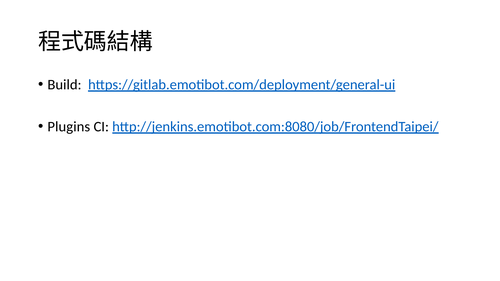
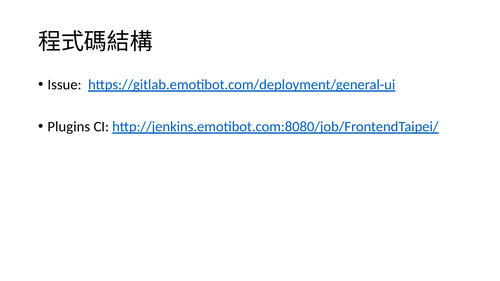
Build: Build -> Issue (65, 85)
